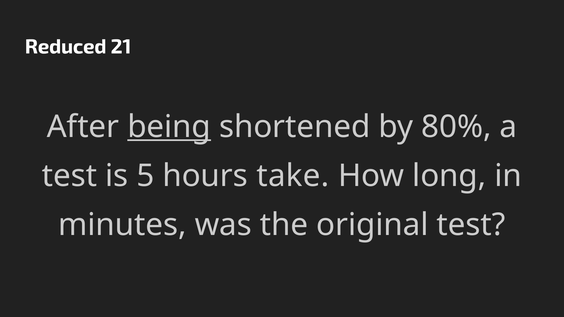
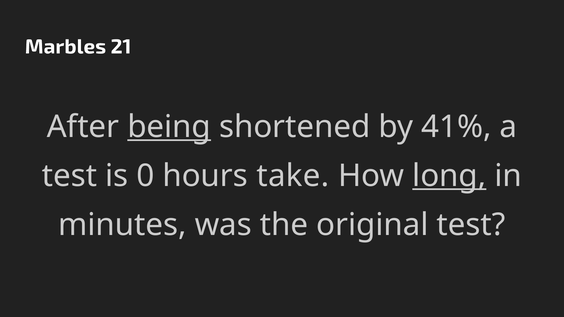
Reduced: Reduced -> Marbles (65, 47)
80%: 80% -> 41% (456, 127)
5: 5 -> 0 (145, 176)
long underline: none -> present (449, 176)
